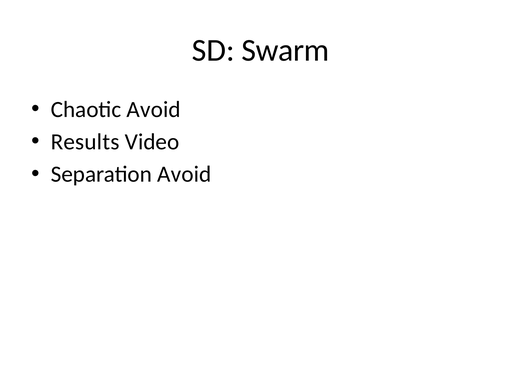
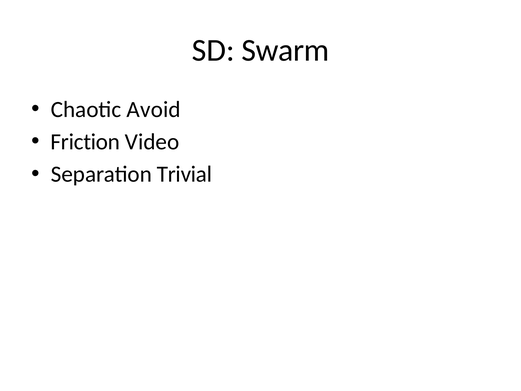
Results: Results -> Friction (85, 142)
Separation Avoid: Avoid -> Trivial (184, 174)
